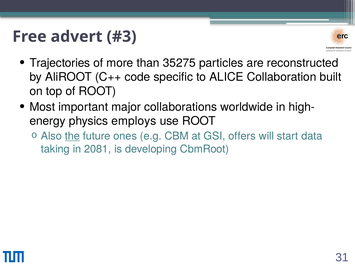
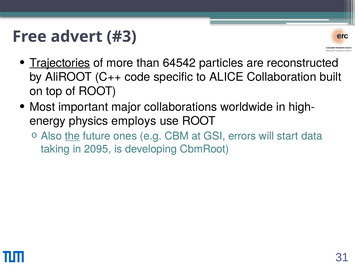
Trajectories underline: none -> present (60, 63)
35275: 35275 -> 64542 (179, 63)
offers: offers -> errors (242, 136)
2081: 2081 -> 2095 (98, 149)
